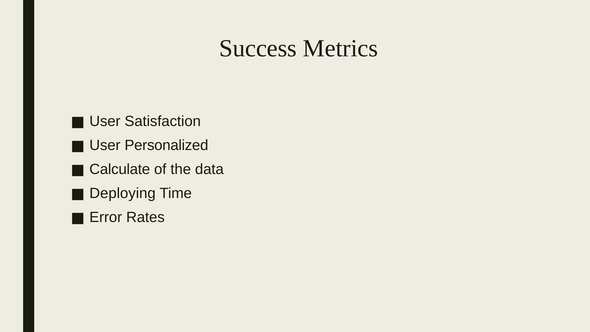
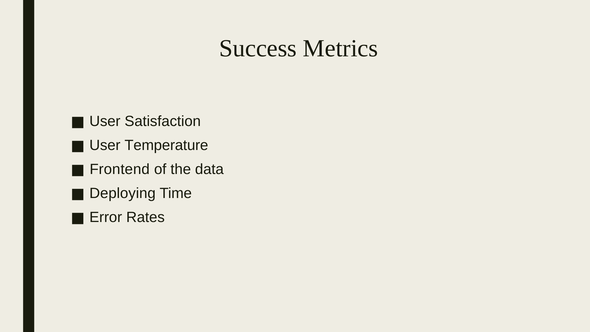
Personalized: Personalized -> Temperature (166, 145)
Calculate: Calculate -> Frontend (120, 169)
